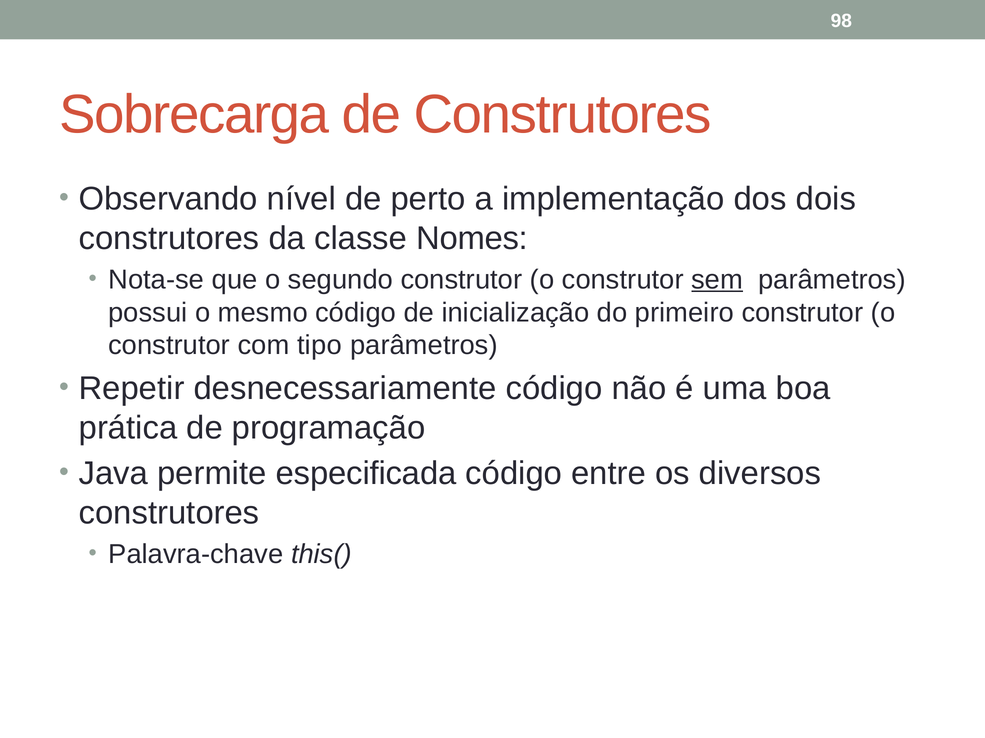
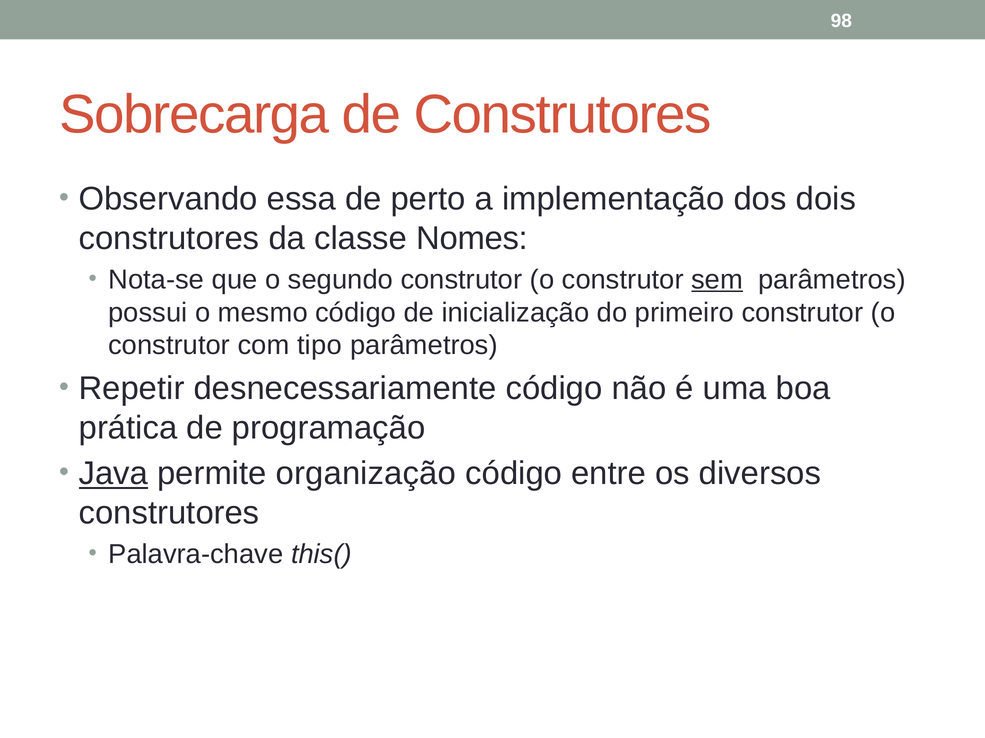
nível: nível -> essa (301, 199)
Java underline: none -> present (113, 474)
especificada: especificada -> organização (366, 474)
